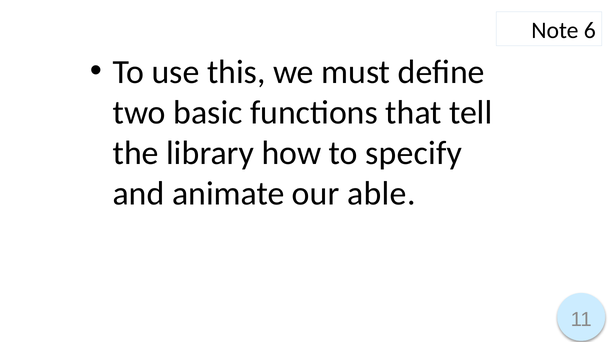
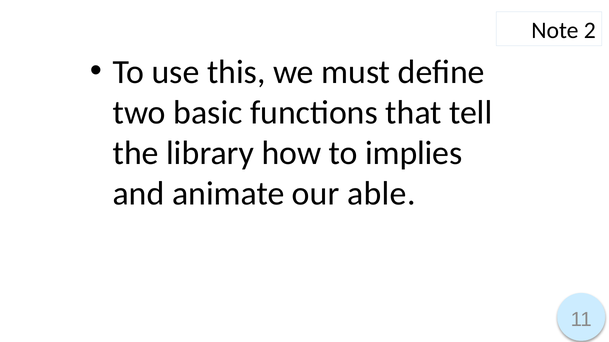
6: 6 -> 2 (590, 30)
specify: specify -> implies (414, 153)
